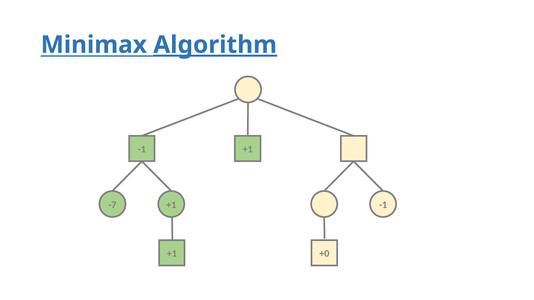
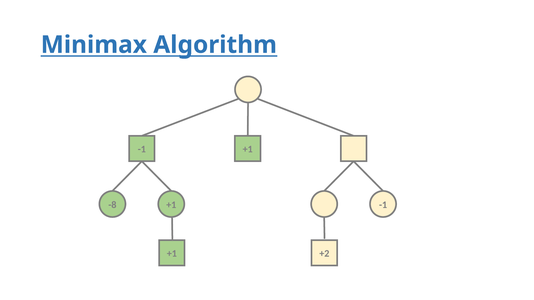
Algorithm underline: present -> none (215, 45)
-7: -7 -> -8 (112, 205)
+0: +0 -> +2 (324, 254)
